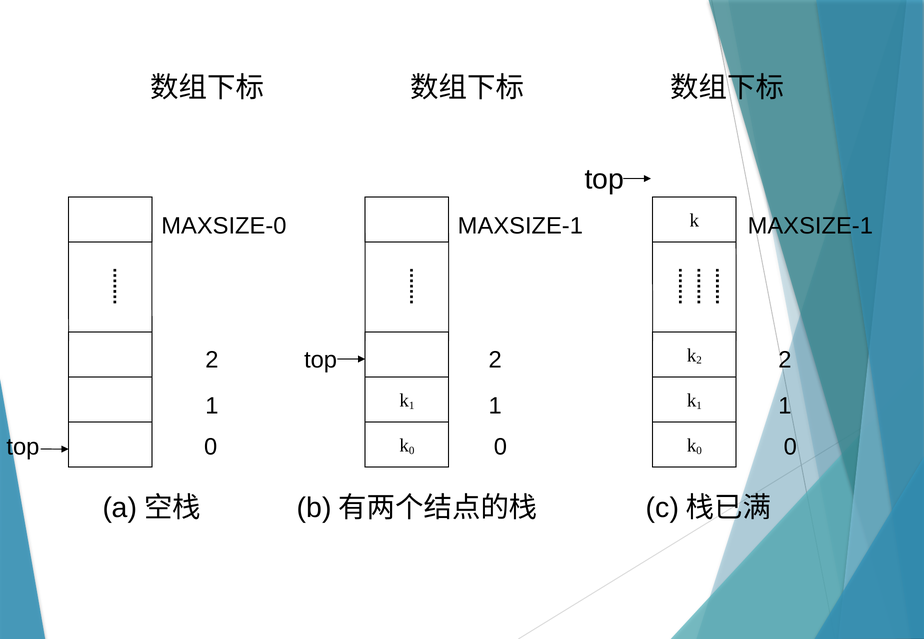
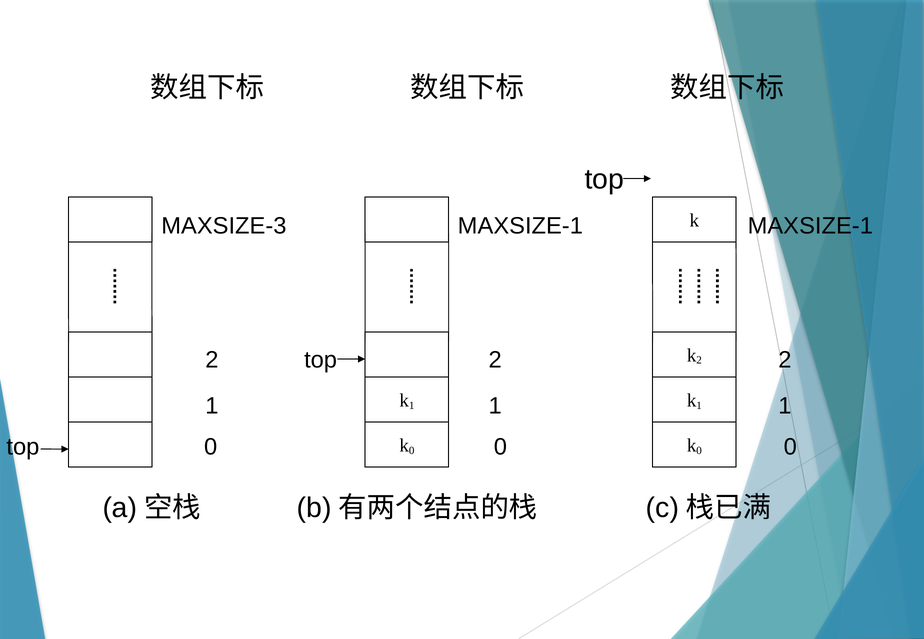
MAXSIZE-0: MAXSIZE-0 -> MAXSIZE-3 (224, 226)
